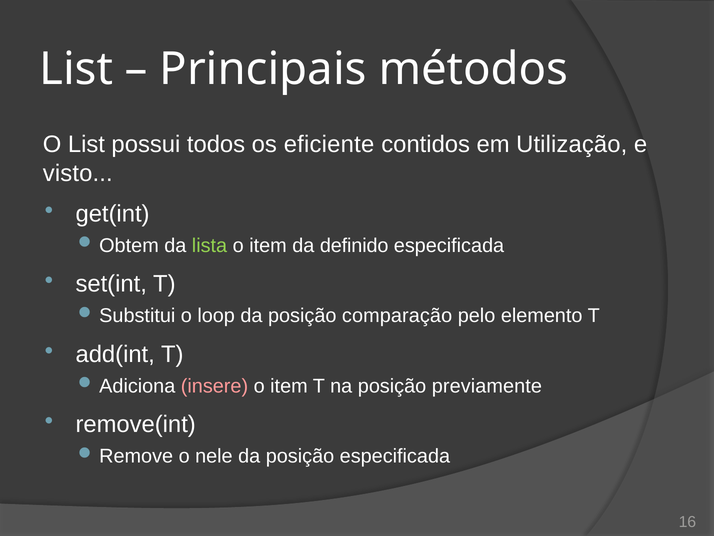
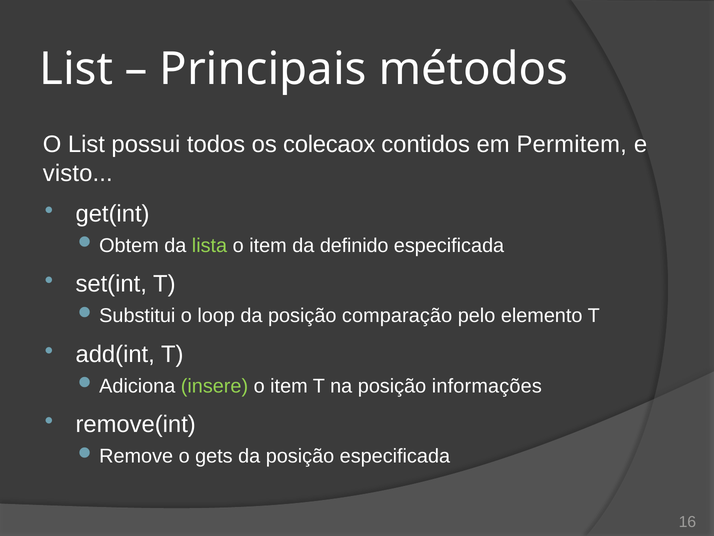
eficiente: eficiente -> colecaox (329, 144)
Utilização: Utilização -> Permitem (572, 144)
insere colour: pink -> light green (214, 386)
previamente: previamente -> informações (487, 386)
nele: nele -> gets (214, 456)
